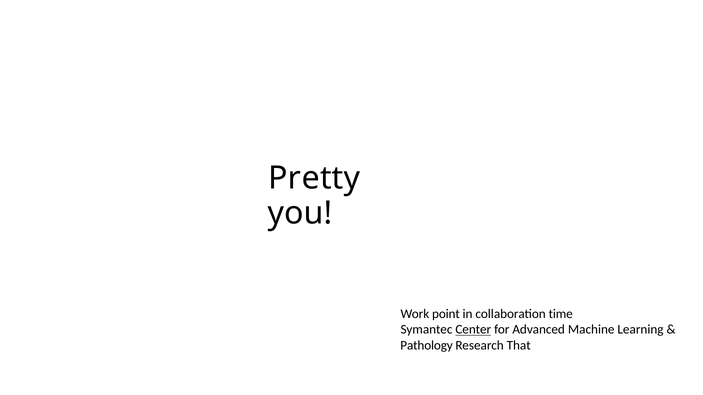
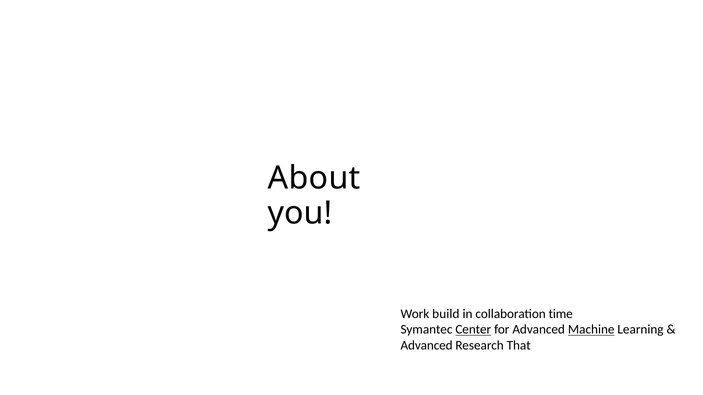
Pretty: Pretty -> About (314, 178)
point: point -> build (446, 314)
Machine underline: none -> present (591, 330)
Pathology: Pathology -> Advanced (427, 346)
